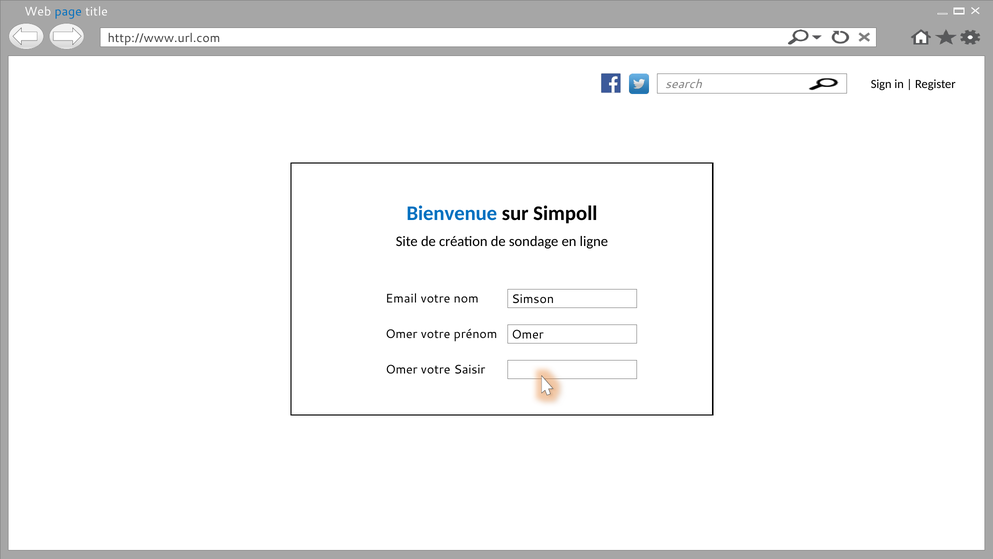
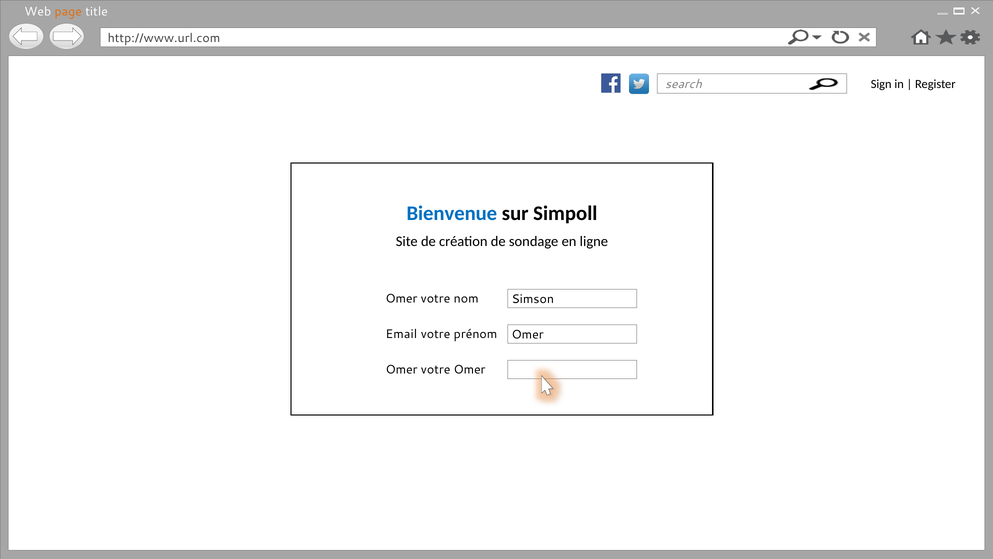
page colour: blue -> orange (68, 12)
Email: Email -> Omer (401, 299)
Omer: Omer -> Email (401, 334)
votre Saisir: Saisir -> Omer (470, 370)
